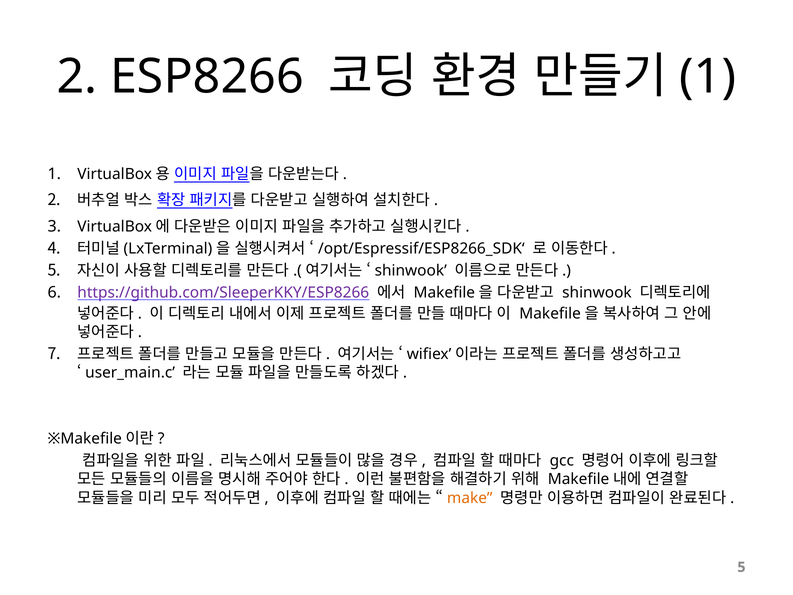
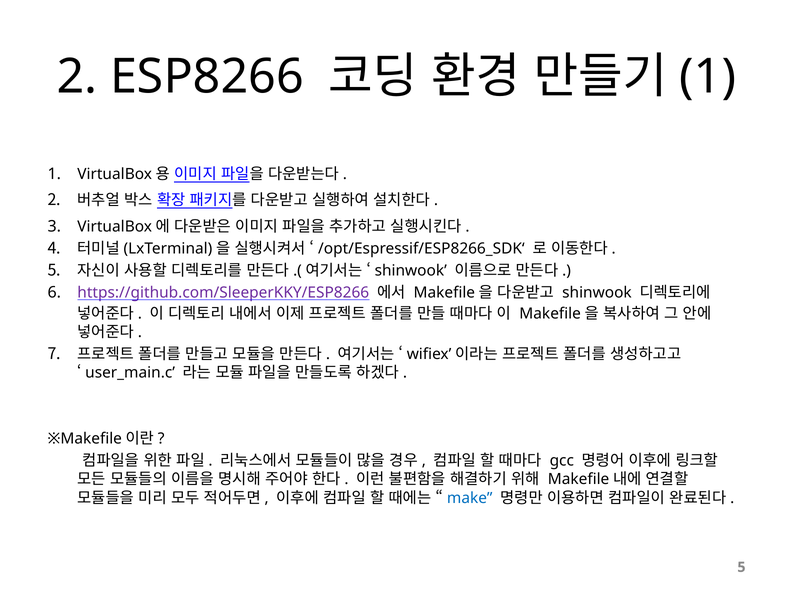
make colour: orange -> blue (470, 498)
